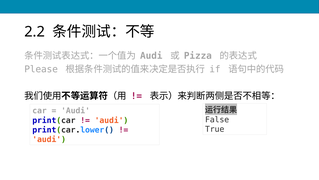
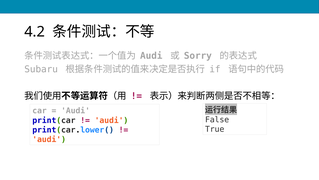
2.2: 2.2 -> 4.2 (35, 32)
Pizza: Pizza -> Sorry (198, 56)
Please: Please -> Subaru (41, 69)
